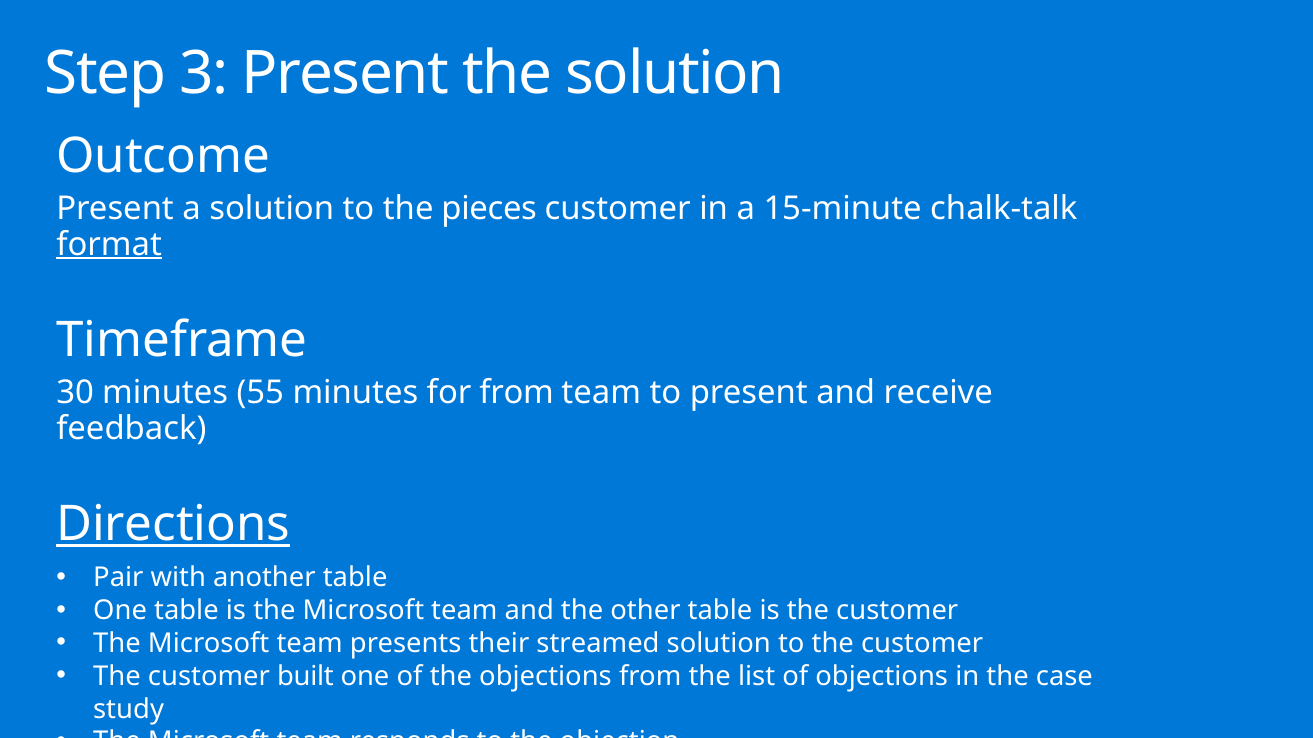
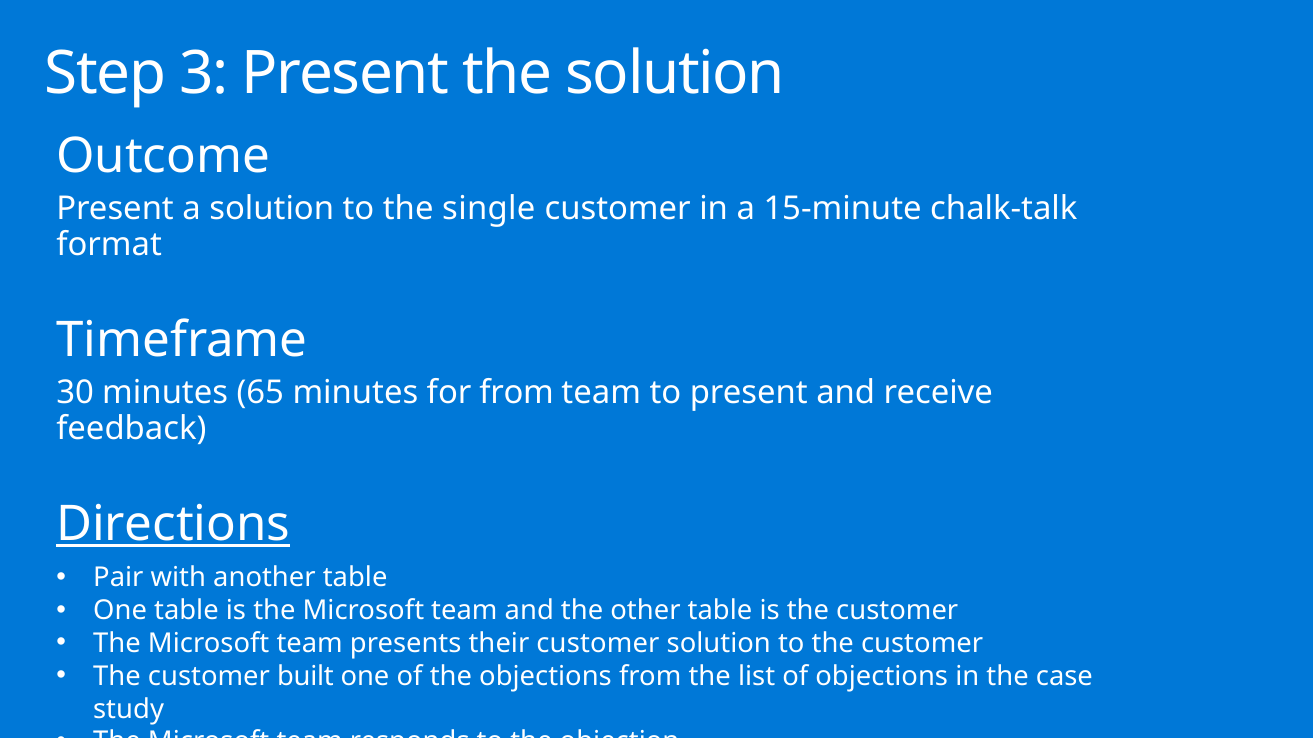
pieces: pieces -> single (489, 209)
format underline: present -> none (109, 244)
55: 55 -> 65 (260, 393)
their streamed: streamed -> customer (598, 644)
